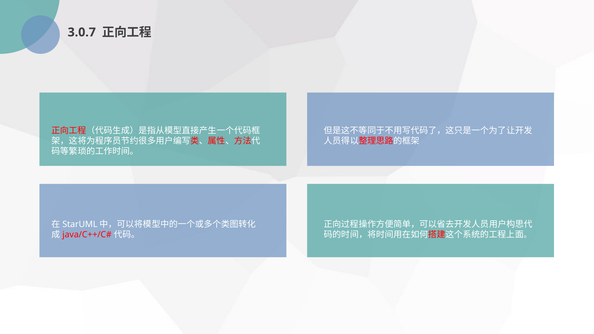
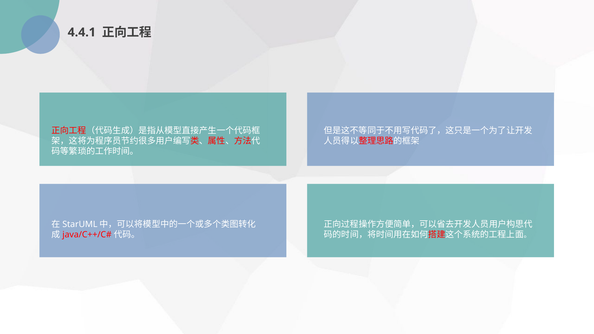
3.0.7: 3.0.7 -> 4.4.1 (82, 32)
